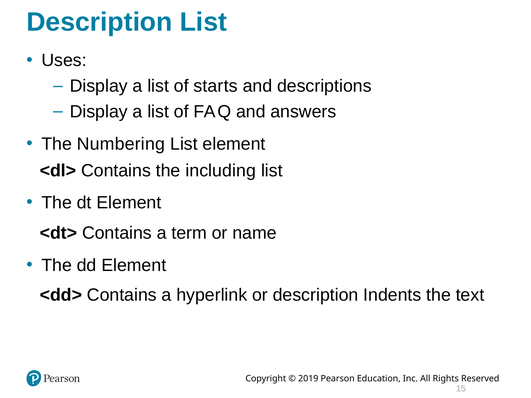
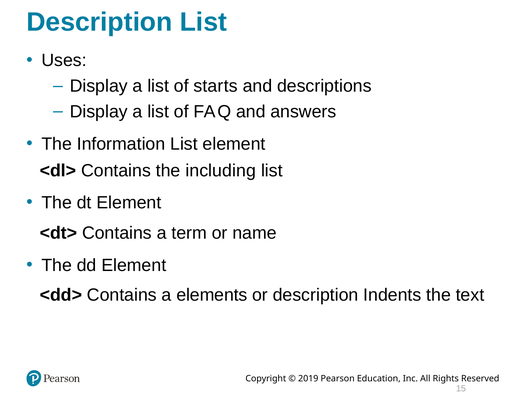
Numbering: Numbering -> Information (121, 144)
hyperlink: hyperlink -> elements (212, 295)
